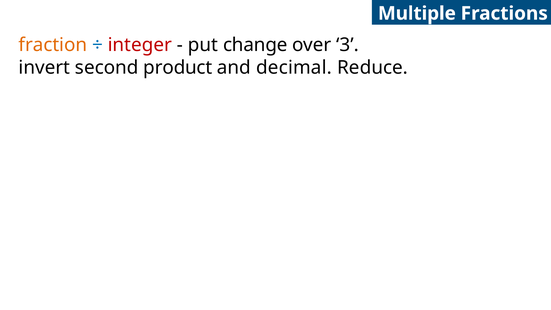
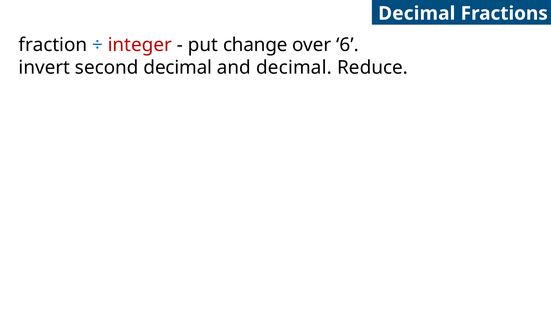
Multiple: Multiple -> Decimal (417, 13)
fraction colour: orange -> black (53, 45)
3: 3 -> 6 (348, 45)
second product: product -> decimal (178, 68)
